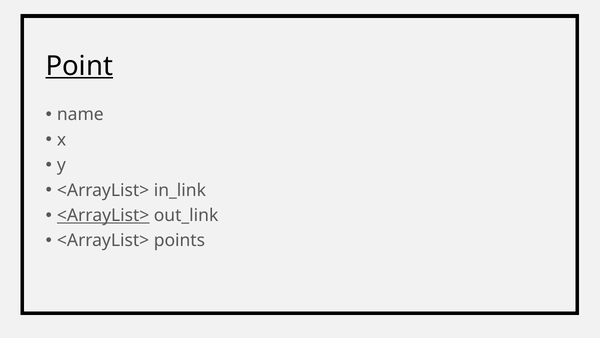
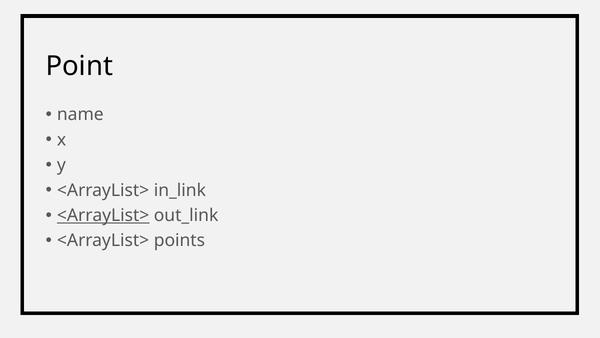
Point underline: present -> none (79, 66)
